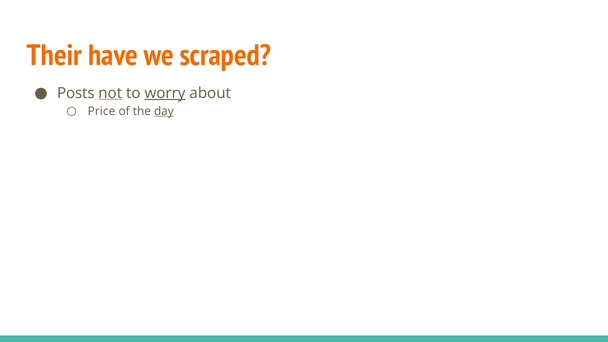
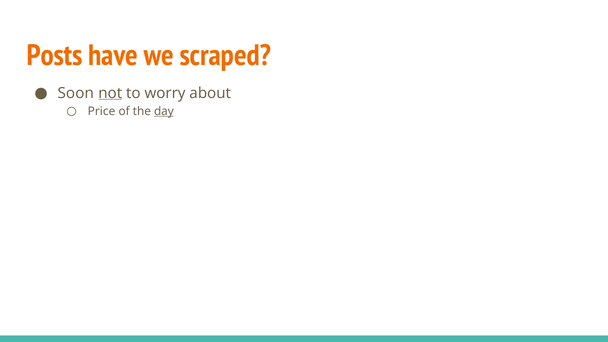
Their: Their -> Posts (55, 55)
Posts: Posts -> Soon (76, 93)
worry underline: present -> none (165, 93)
